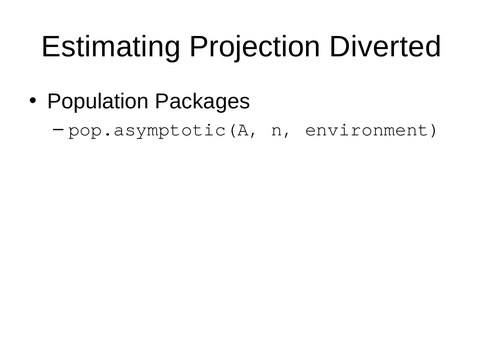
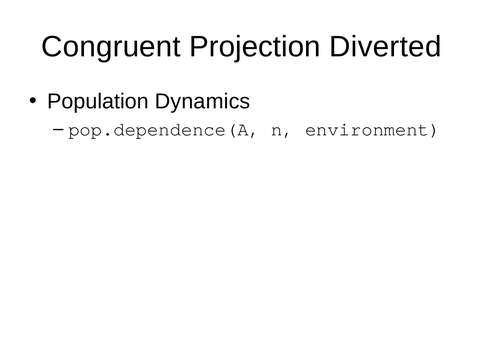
Estimating: Estimating -> Congruent (111, 47)
Packages: Packages -> Dynamics (203, 102)
pop.asymptotic(A: pop.asymptotic(A -> pop.dependence(A (164, 129)
